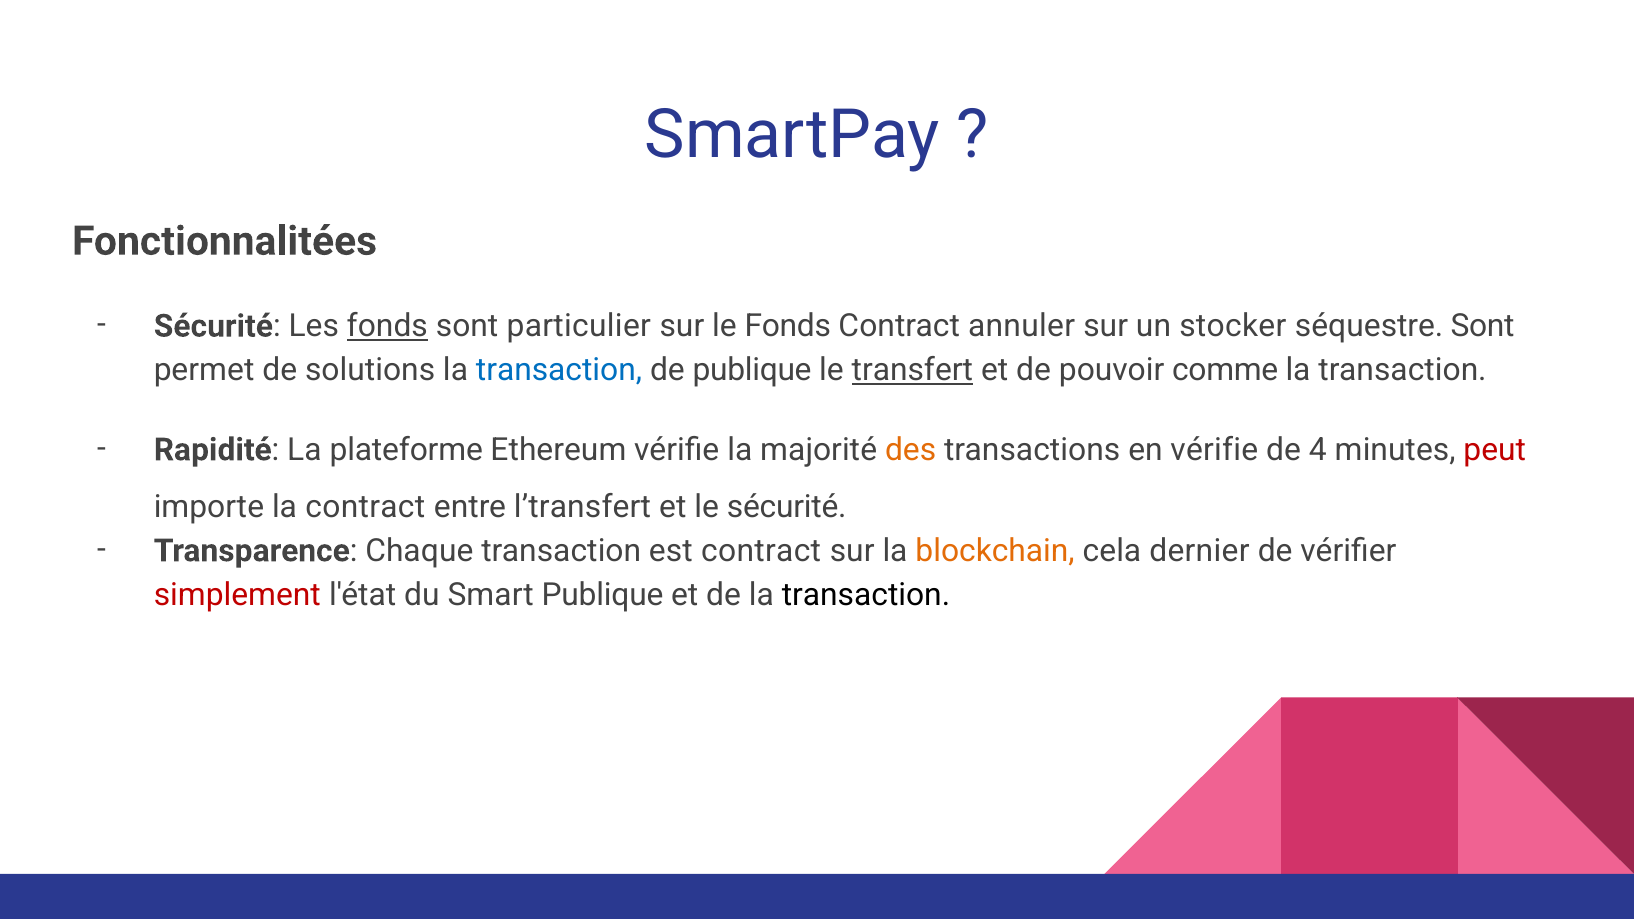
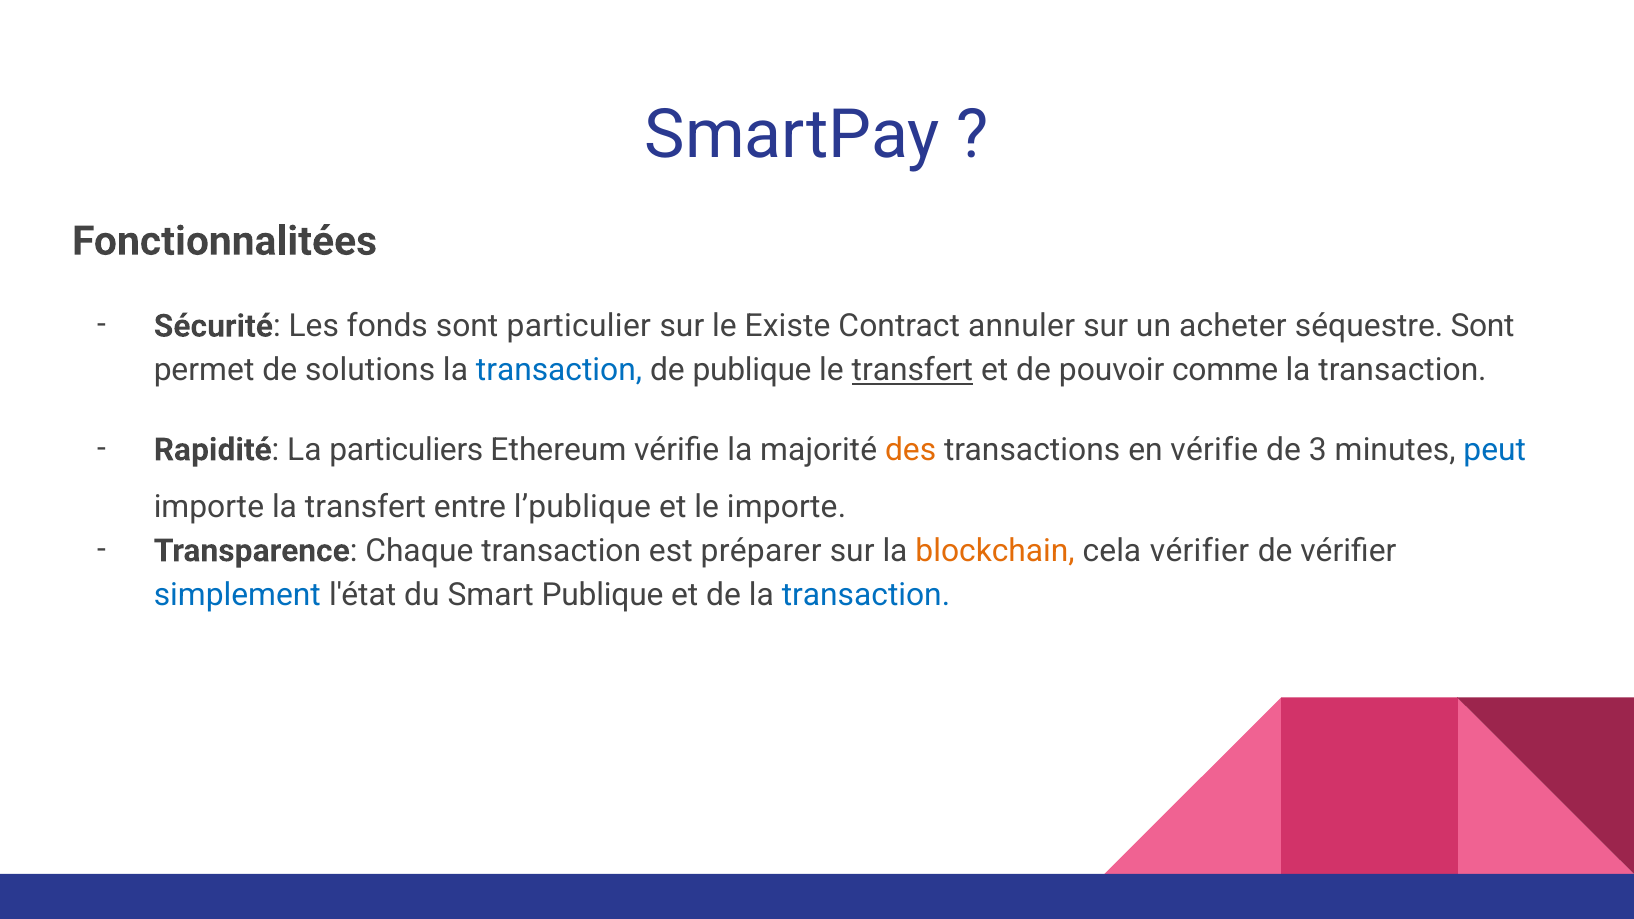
fonds underline: present -> none (387, 326)
le Fonds: Fonds -> Existe (788, 326)
stocker: stocker -> acheter (1233, 326)
plateforme: plateforme -> particuliers (406, 450)
4: 4 -> 3 (1318, 450)
peut colour: red -> blue (1495, 450)
la contract: contract -> transfert (366, 507)
l’transfert: l’transfert -> l’publique (582, 507)
le sécurité: sécurité -> importe (787, 507)
est contract: contract -> préparer (761, 551)
cela dernier: dernier -> vérifier (1199, 551)
simplement colour: red -> blue (237, 595)
transaction colour: black -> blue (866, 595)
